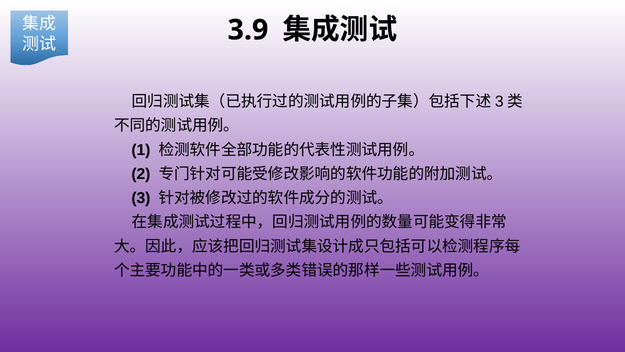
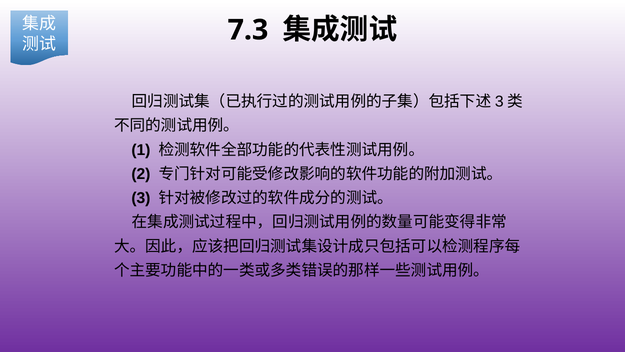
3.9: 3.9 -> 7.3 (248, 30)
